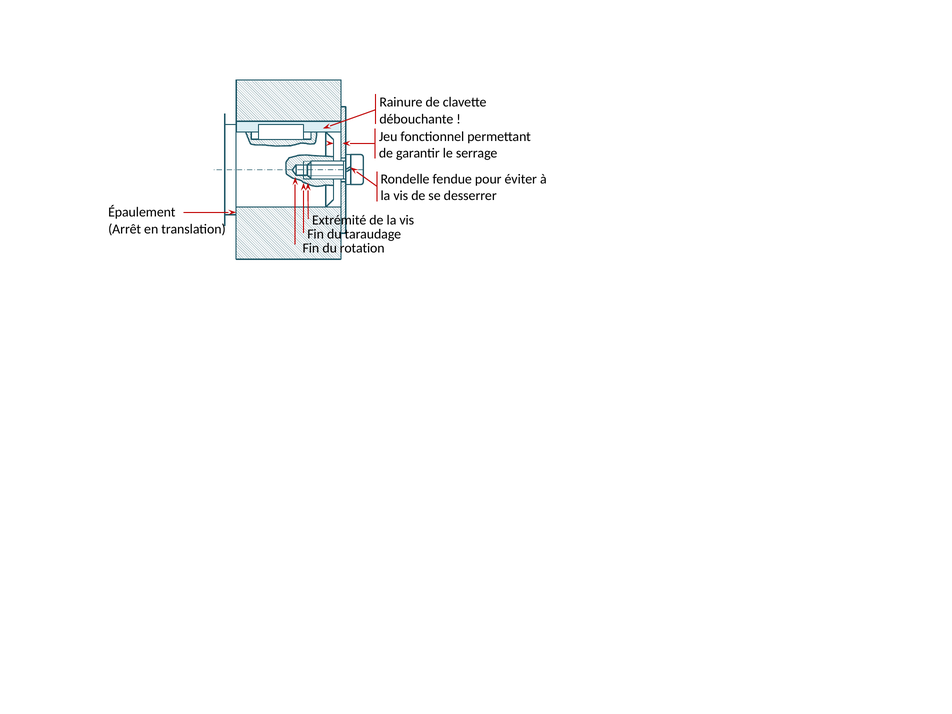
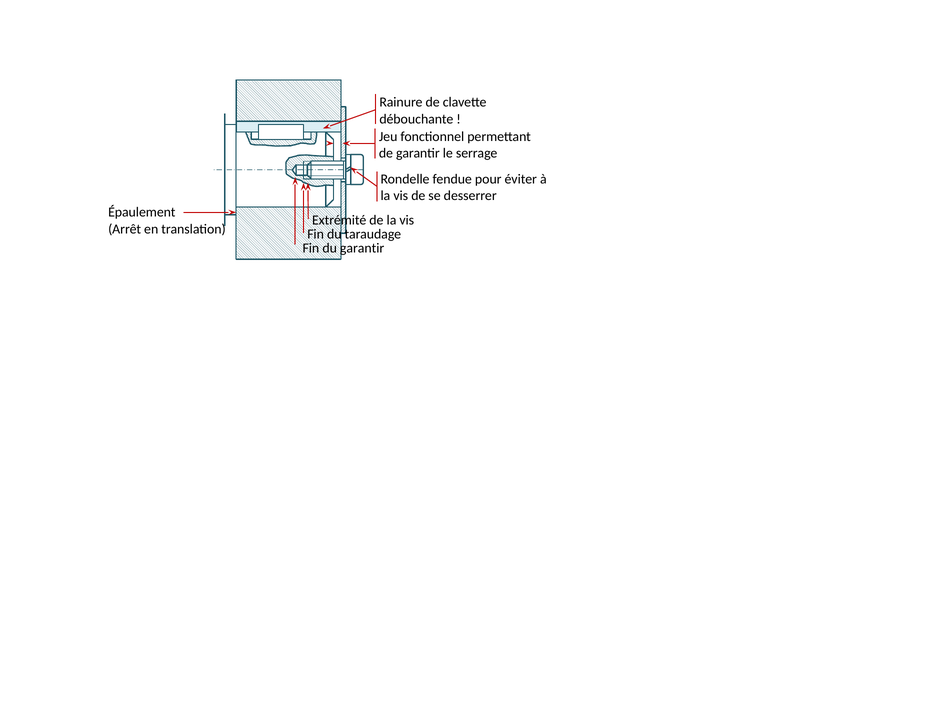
du rotation: rotation -> garantir (362, 248)
